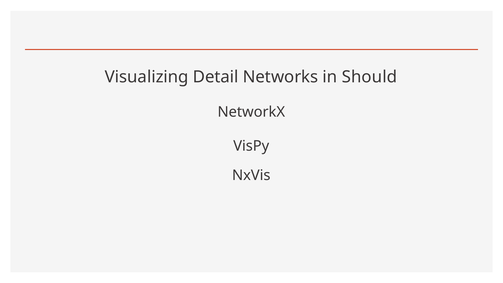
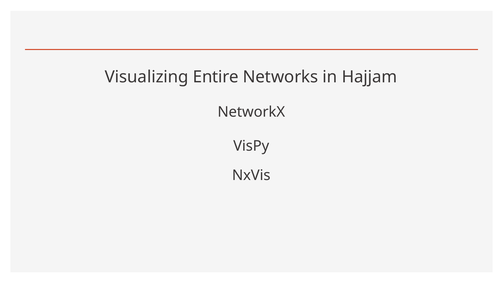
Detail: Detail -> Entire (216, 77)
Should: Should -> Hajjam (369, 77)
